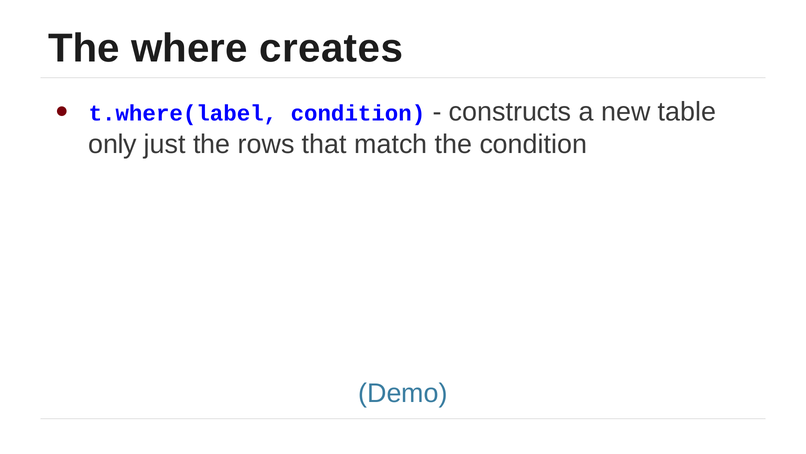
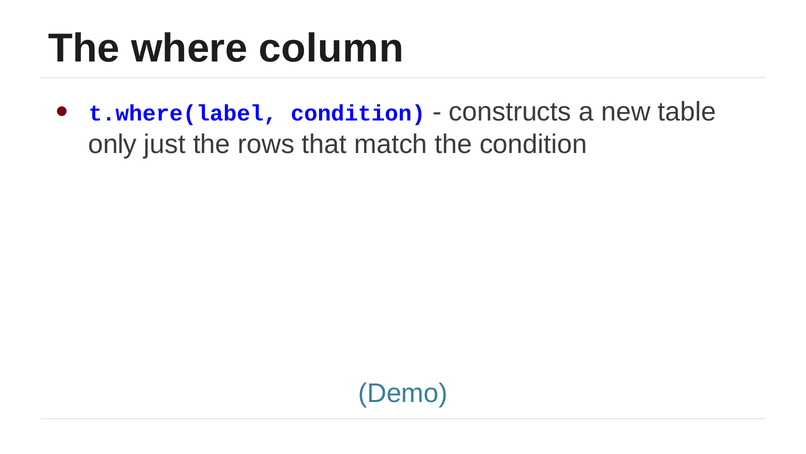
creates: creates -> column (331, 48)
